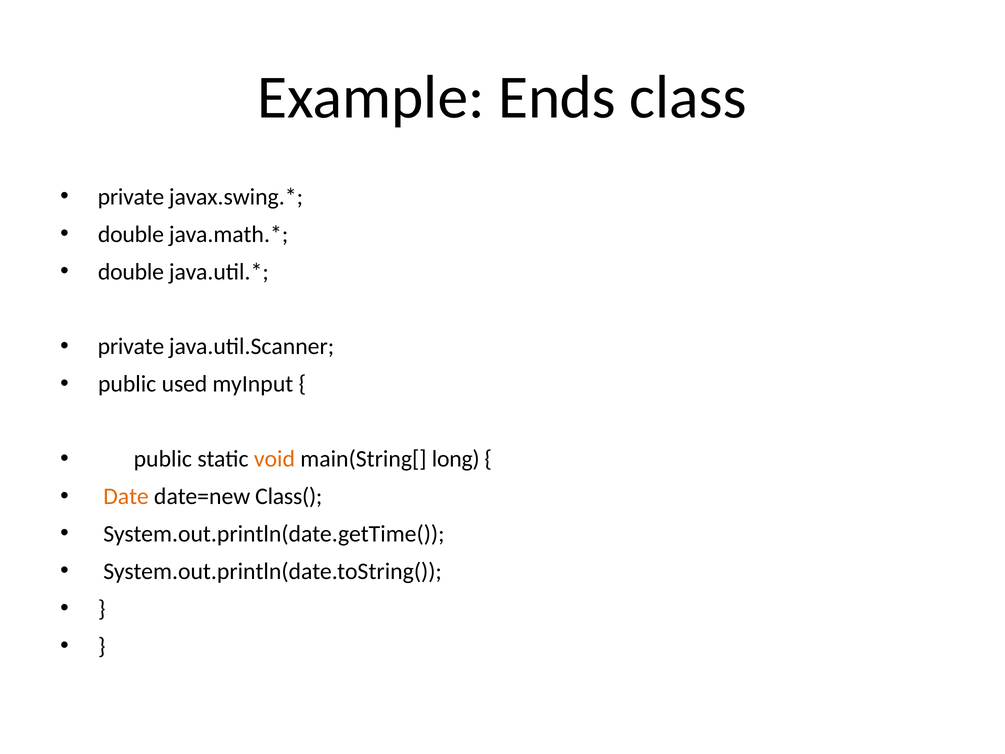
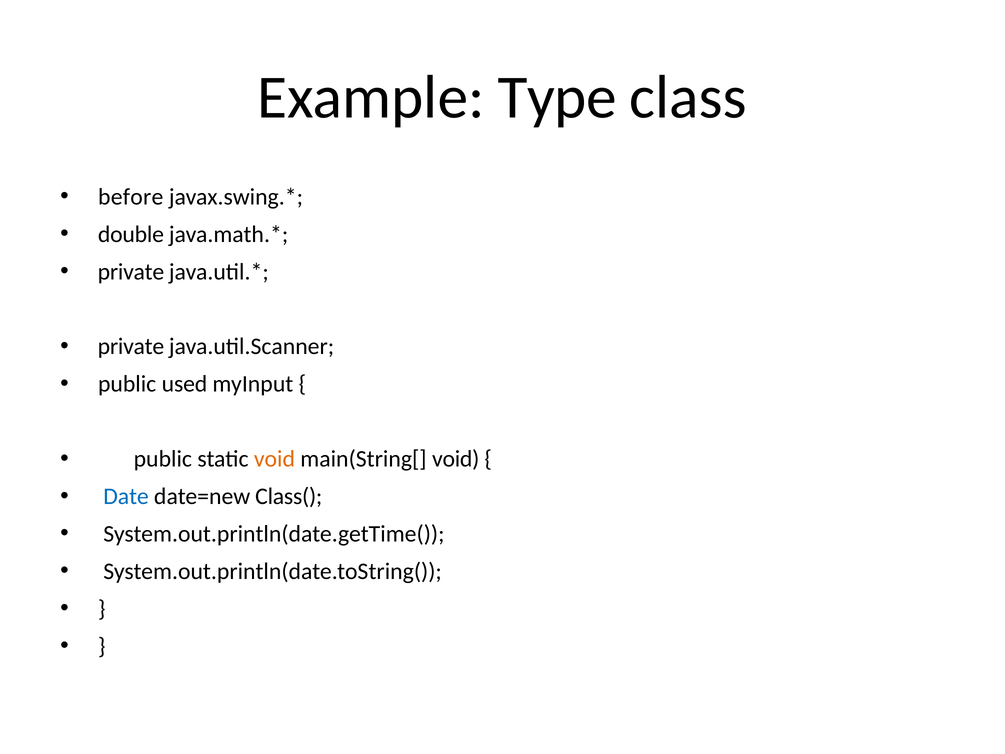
Ends: Ends -> Type (557, 97)
private: private -> before (131, 197)
double: double -> private (131, 272)
main(String[ long: long -> void (456, 459)
Date colour: orange -> blue (126, 496)
